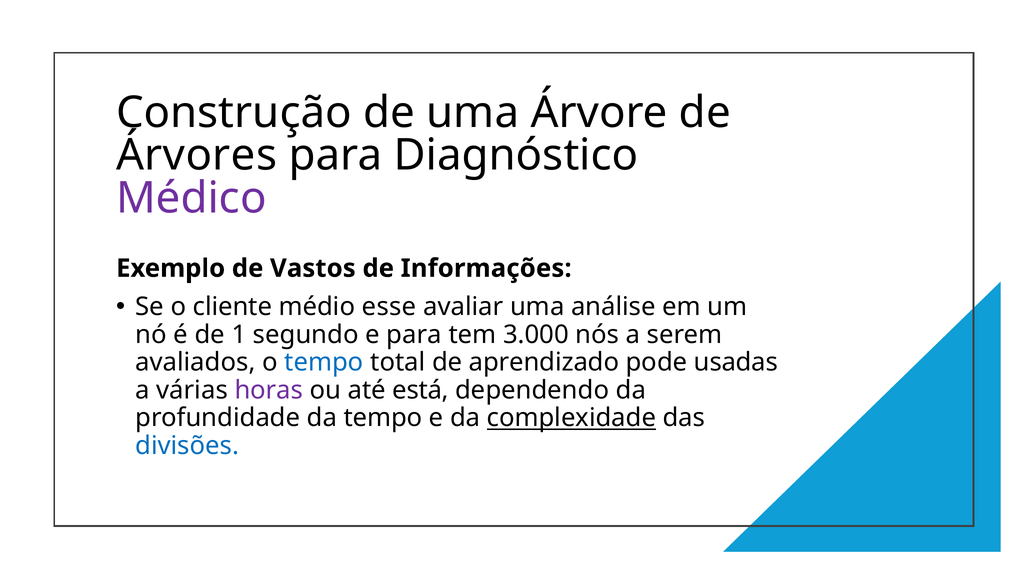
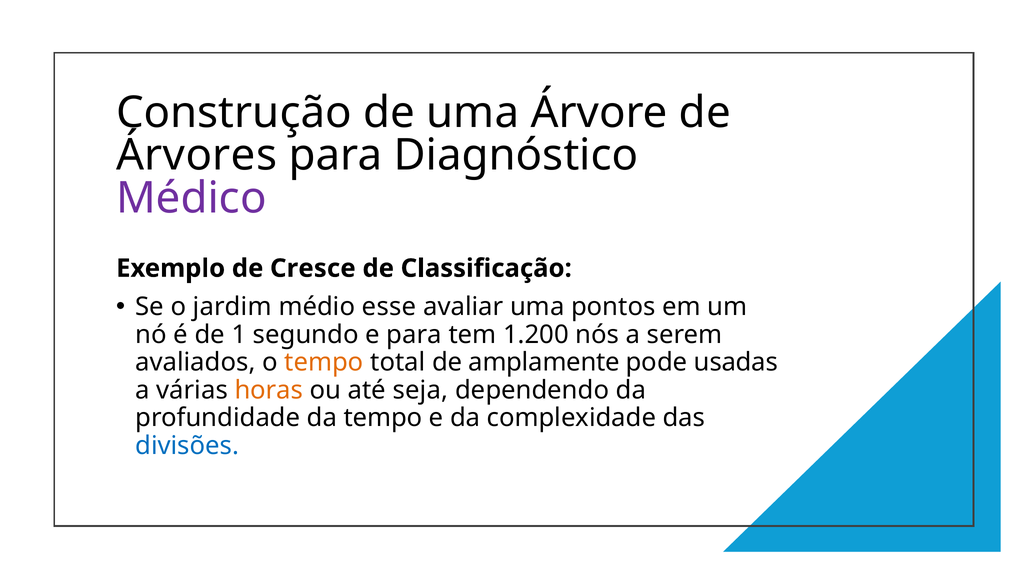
Vastos: Vastos -> Cresce (313, 268)
Informações: Informações -> Classificação (486, 268)
cliente: cliente -> jardim (232, 306)
análise: análise -> pontos (613, 306)
3.000: 3.000 -> 1.200 (536, 334)
tempo colour: blue -> orange (324, 362)
aprendizado: aprendizado -> amplamente (544, 362)
horas colour: purple -> orange (269, 390)
está: está -> seja (420, 390)
complexidade underline: present -> none (571, 417)
